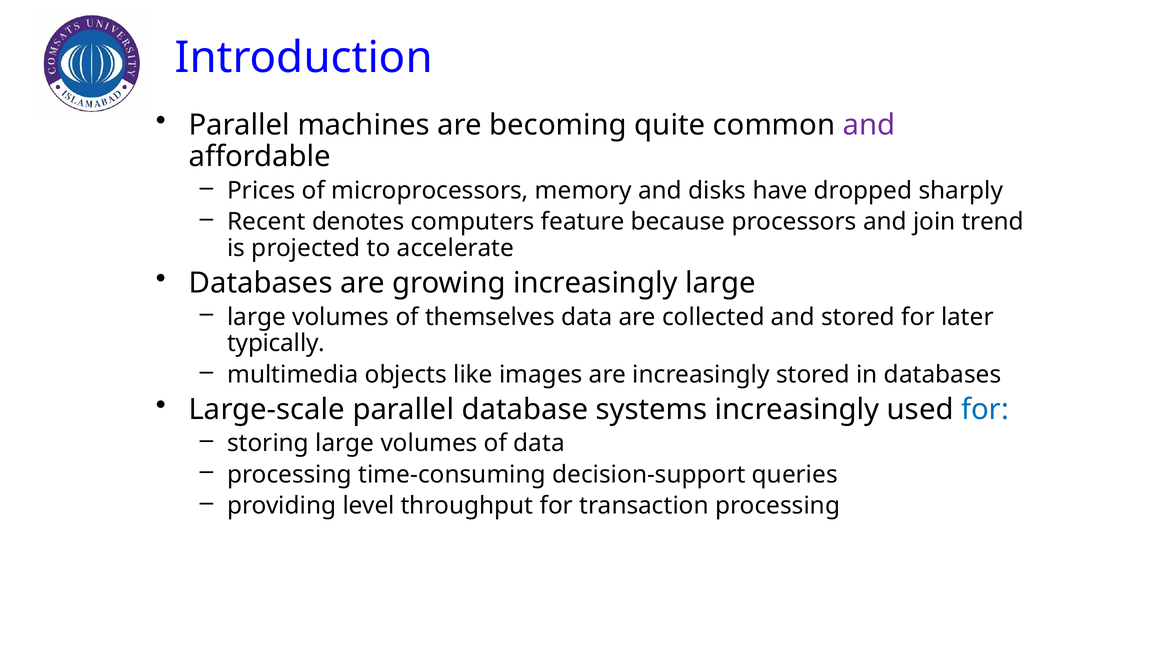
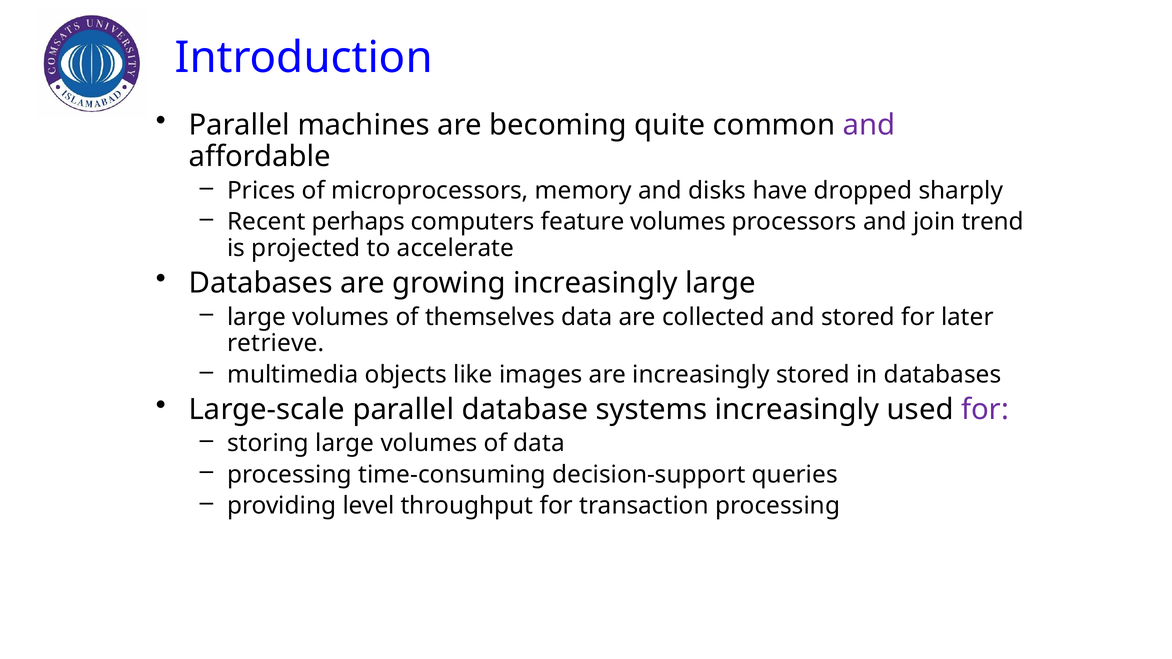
denotes: denotes -> perhaps (358, 222)
feature because: because -> volumes (678, 222)
typically: typically -> retrieve (276, 343)
for colour: blue -> purple (985, 410)
